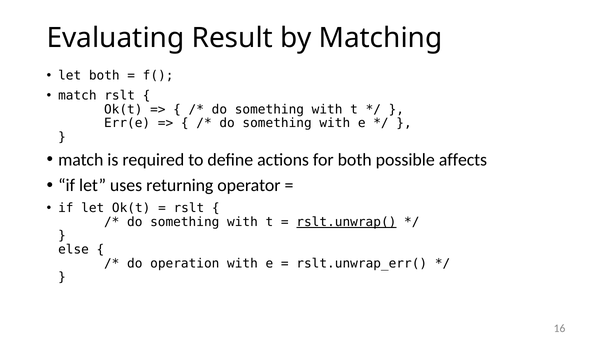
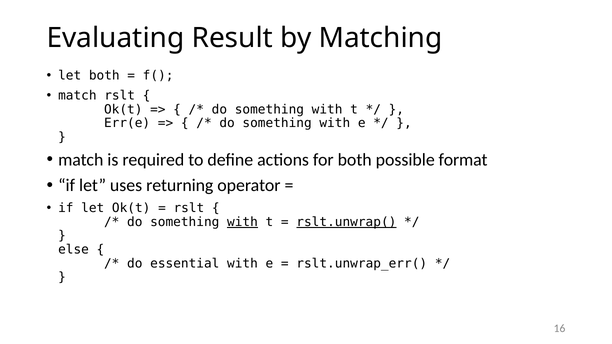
affects: affects -> format (463, 160)
with underline: none -> present (242, 222)
operation: operation -> essential (185, 263)
